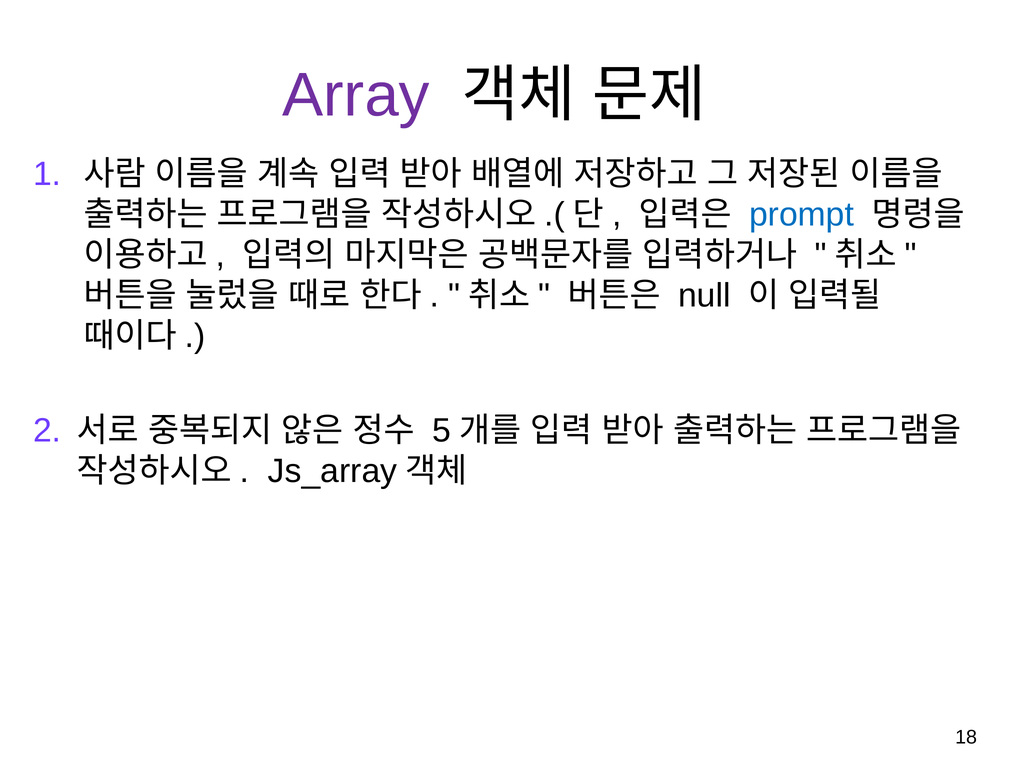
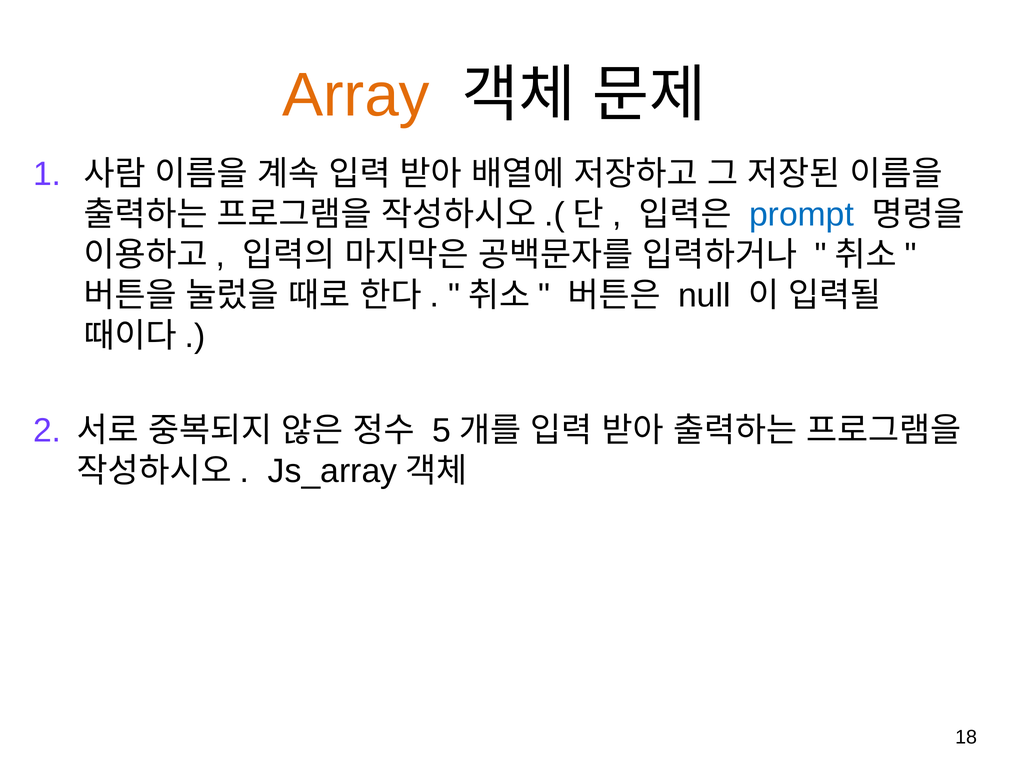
Array colour: purple -> orange (356, 95)
